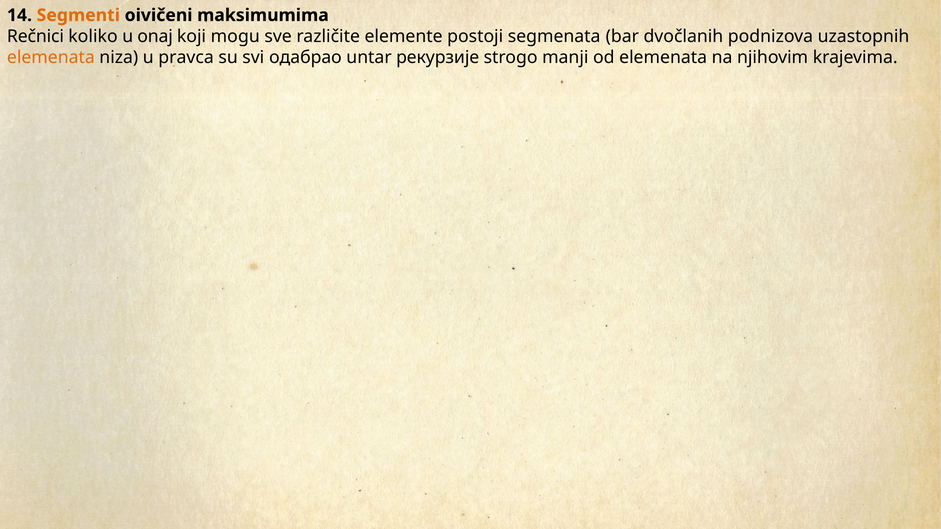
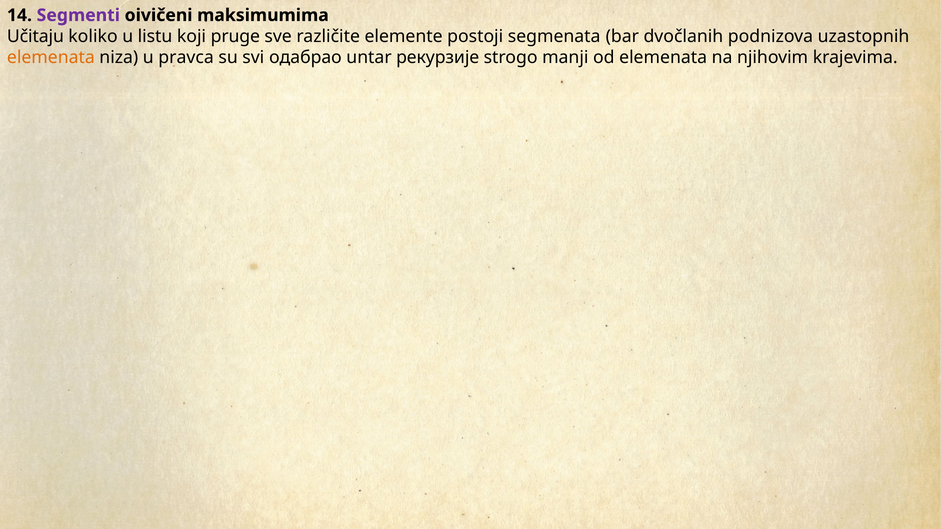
Segmenti colour: orange -> purple (78, 15)
Rečnici: Rečnici -> Učitaju (35, 36)
onaj: onaj -> listu (155, 36)
mogu: mogu -> pruge (235, 36)
